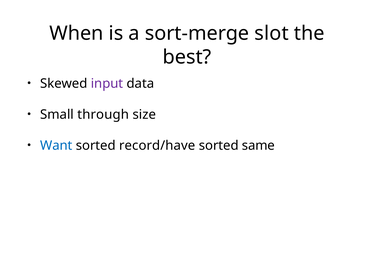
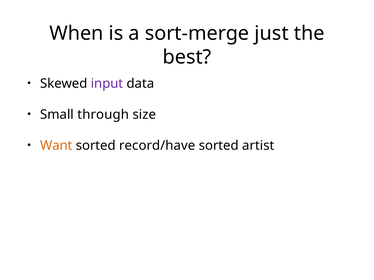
slot: slot -> just (272, 33)
Want colour: blue -> orange (56, 146)
same: same -> artist (258, 146)
